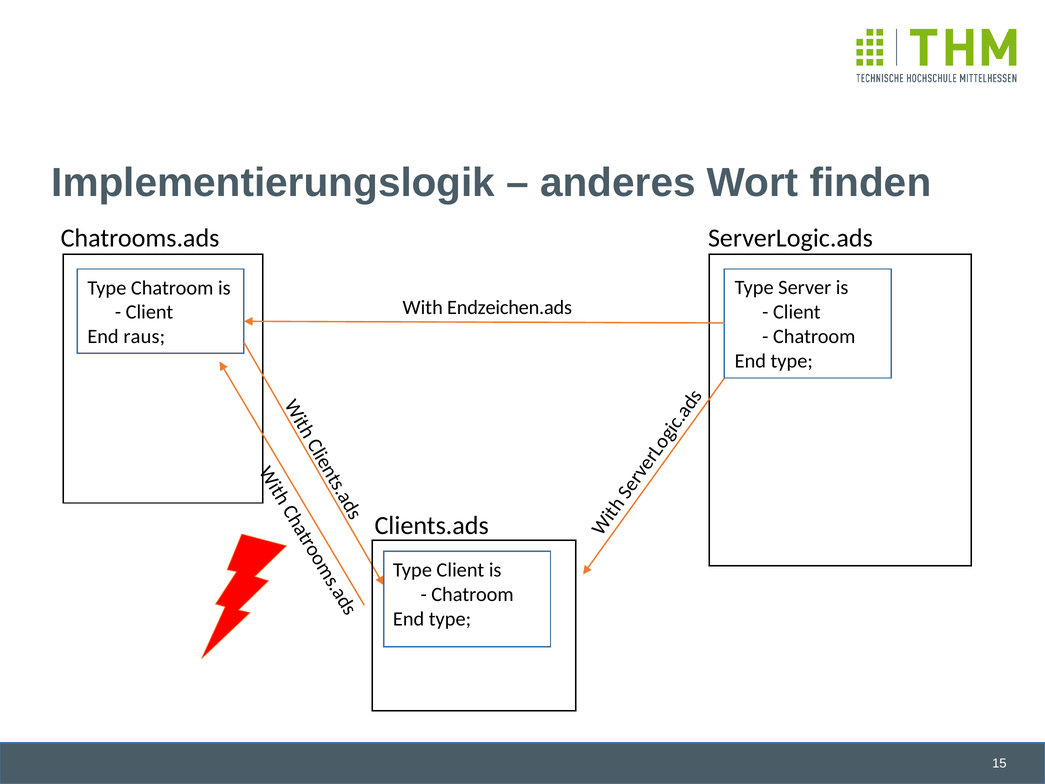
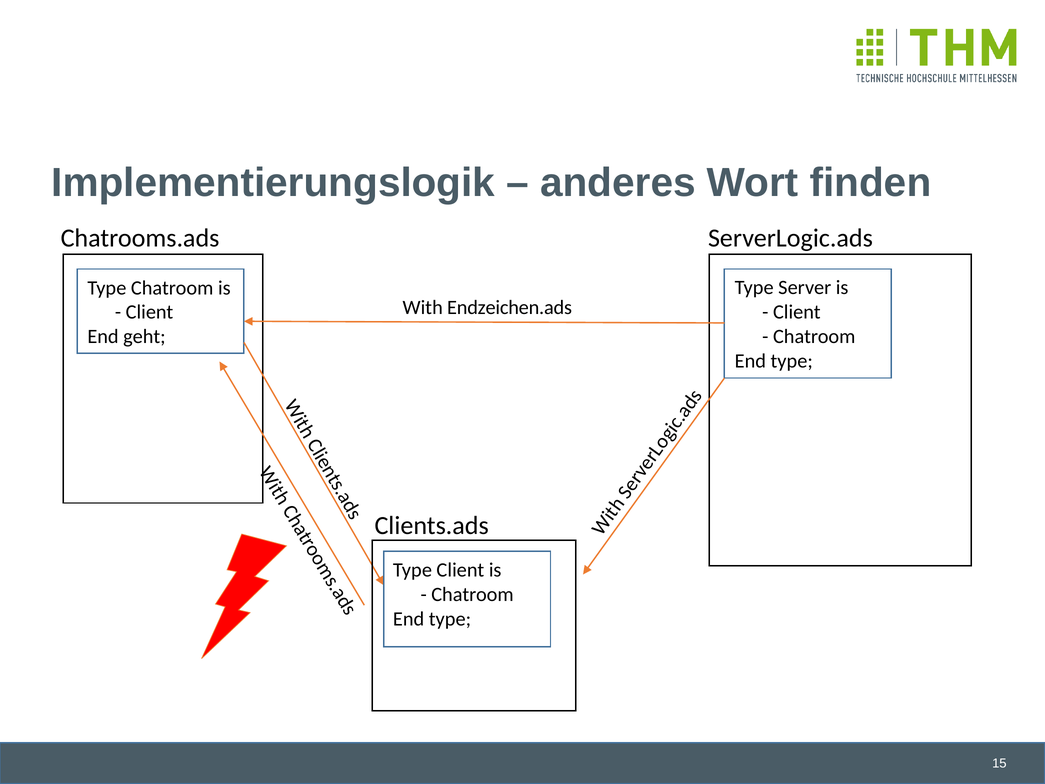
raus: raus -> geht (144, 336)
